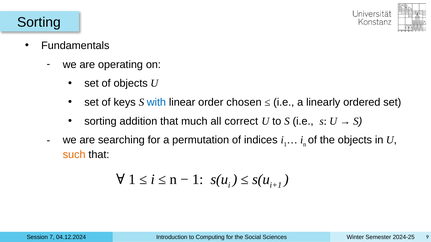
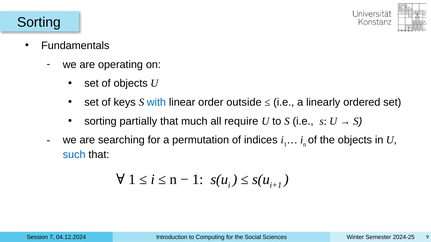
chosen: chosen -> outside (244, 103)
addition: addition -> partially (138, 121)
correct: correct -> require (241, 121)
such colour: orange -> blue (74, 155)
